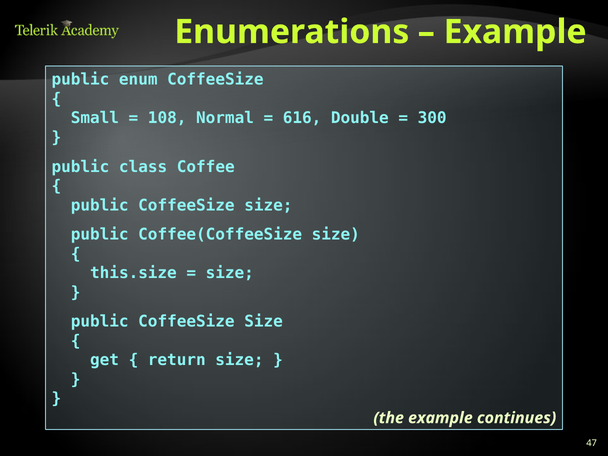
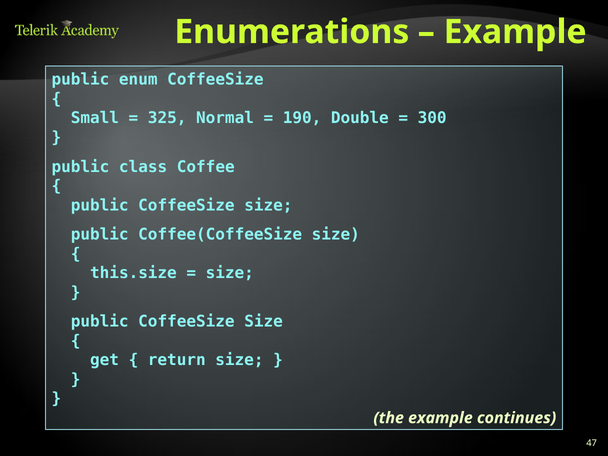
108: 108 -> 325 (167, 118)
616: 616 -> 190 (302, 118)
